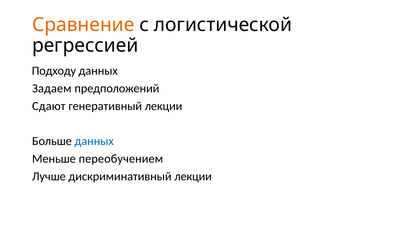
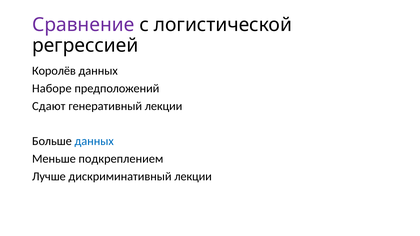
Сравнение colour: orange -> purple (83, 25)
Подходу: Подходу -> Королёв (54, 71)
Задаем: Задаем -> Наборе (52, 89)
переобучением: переобучением -> подкреплением (121, 159)
